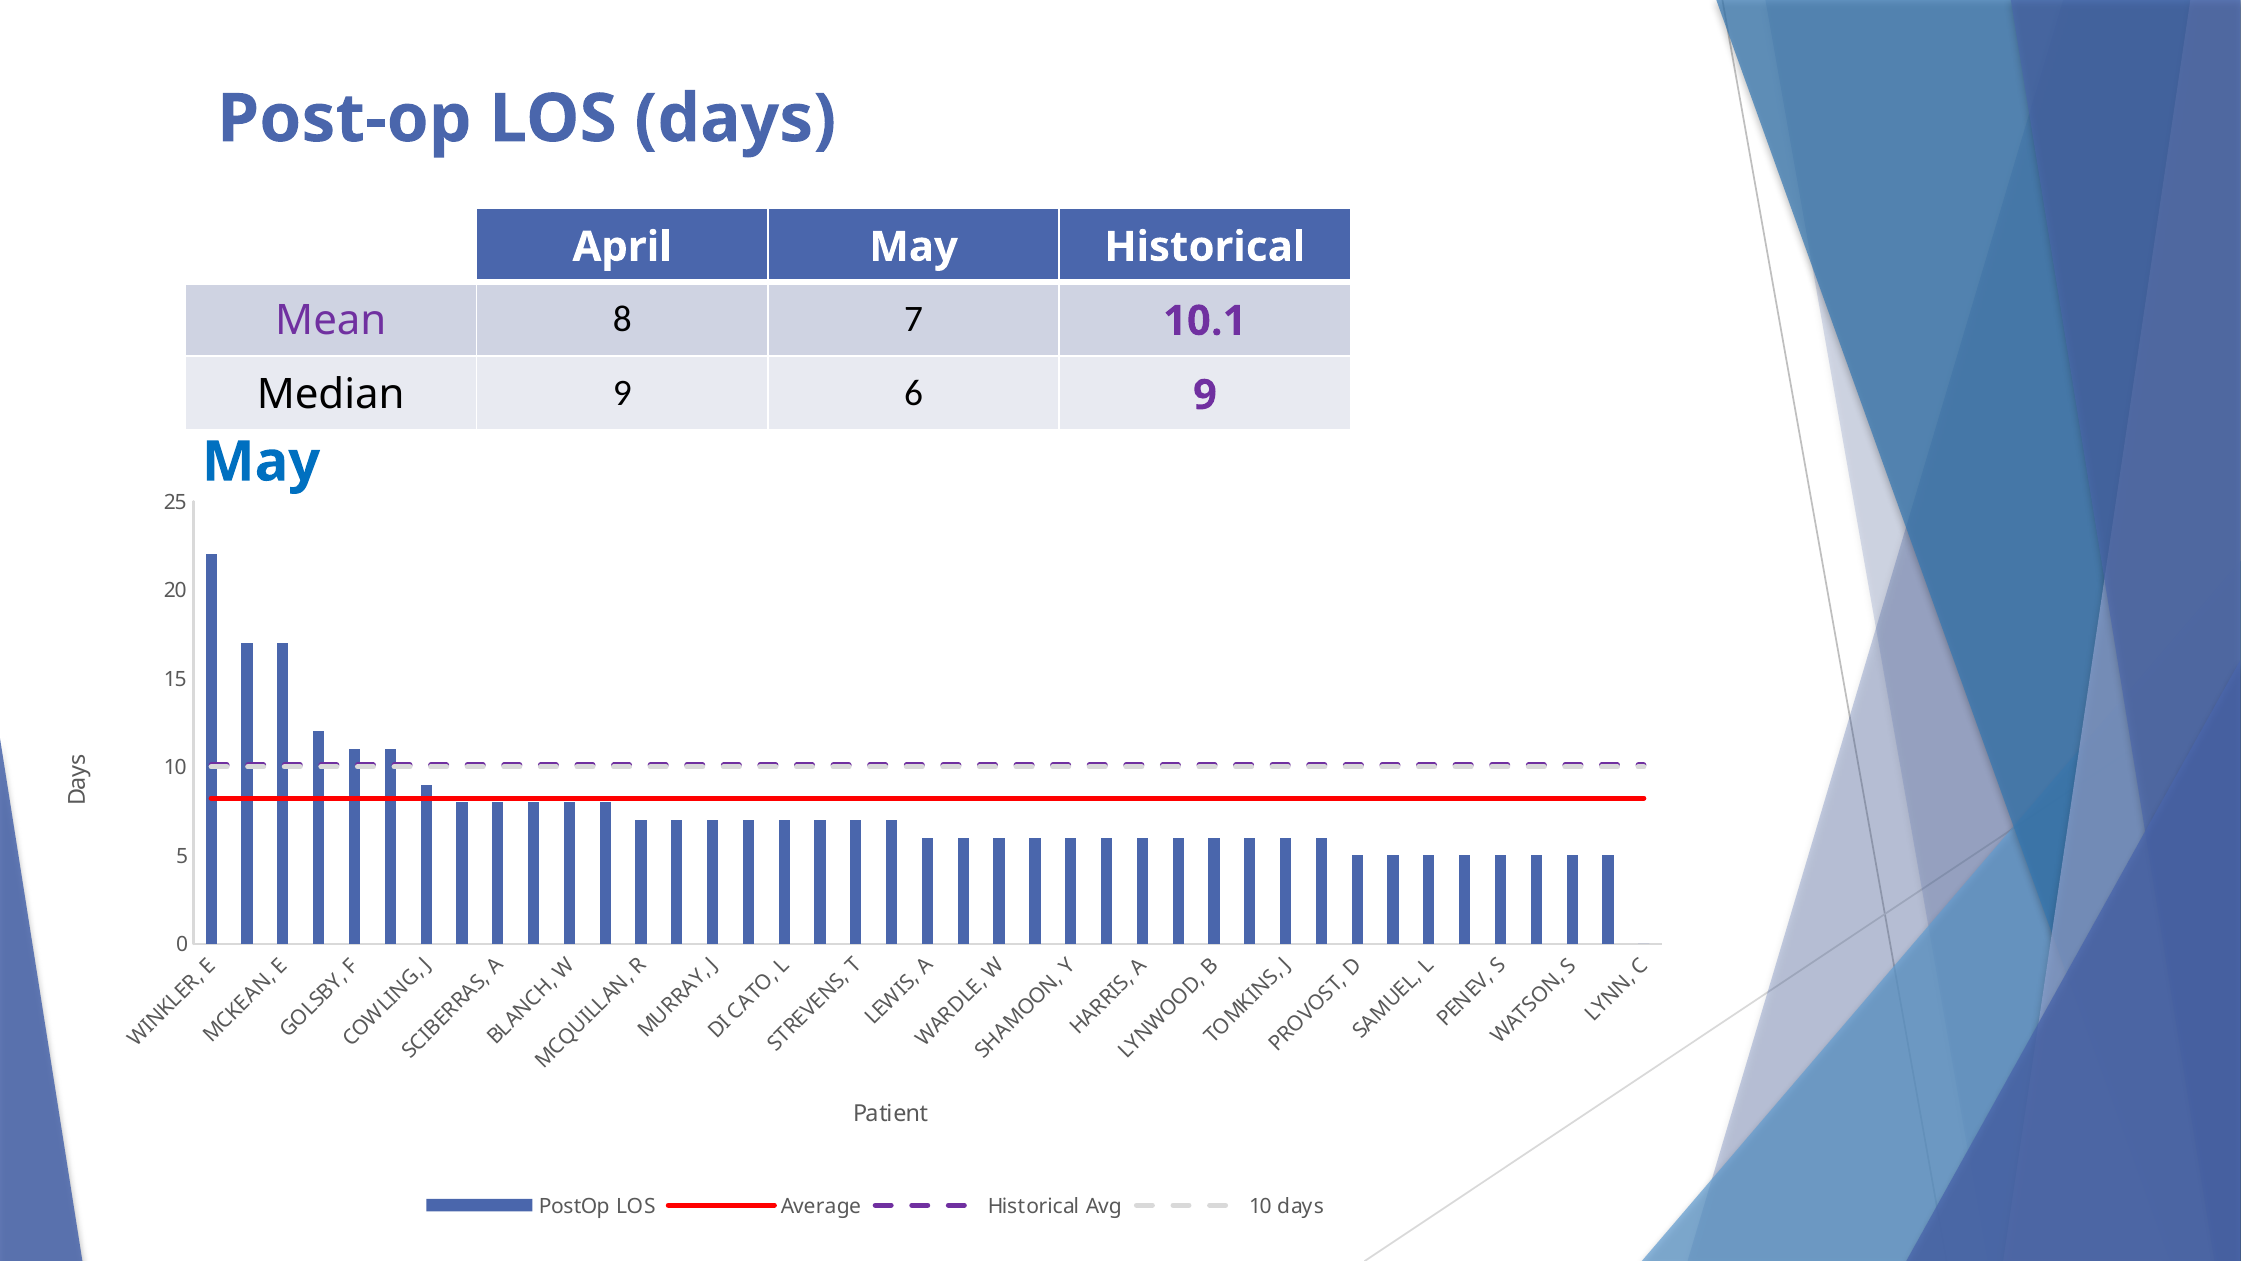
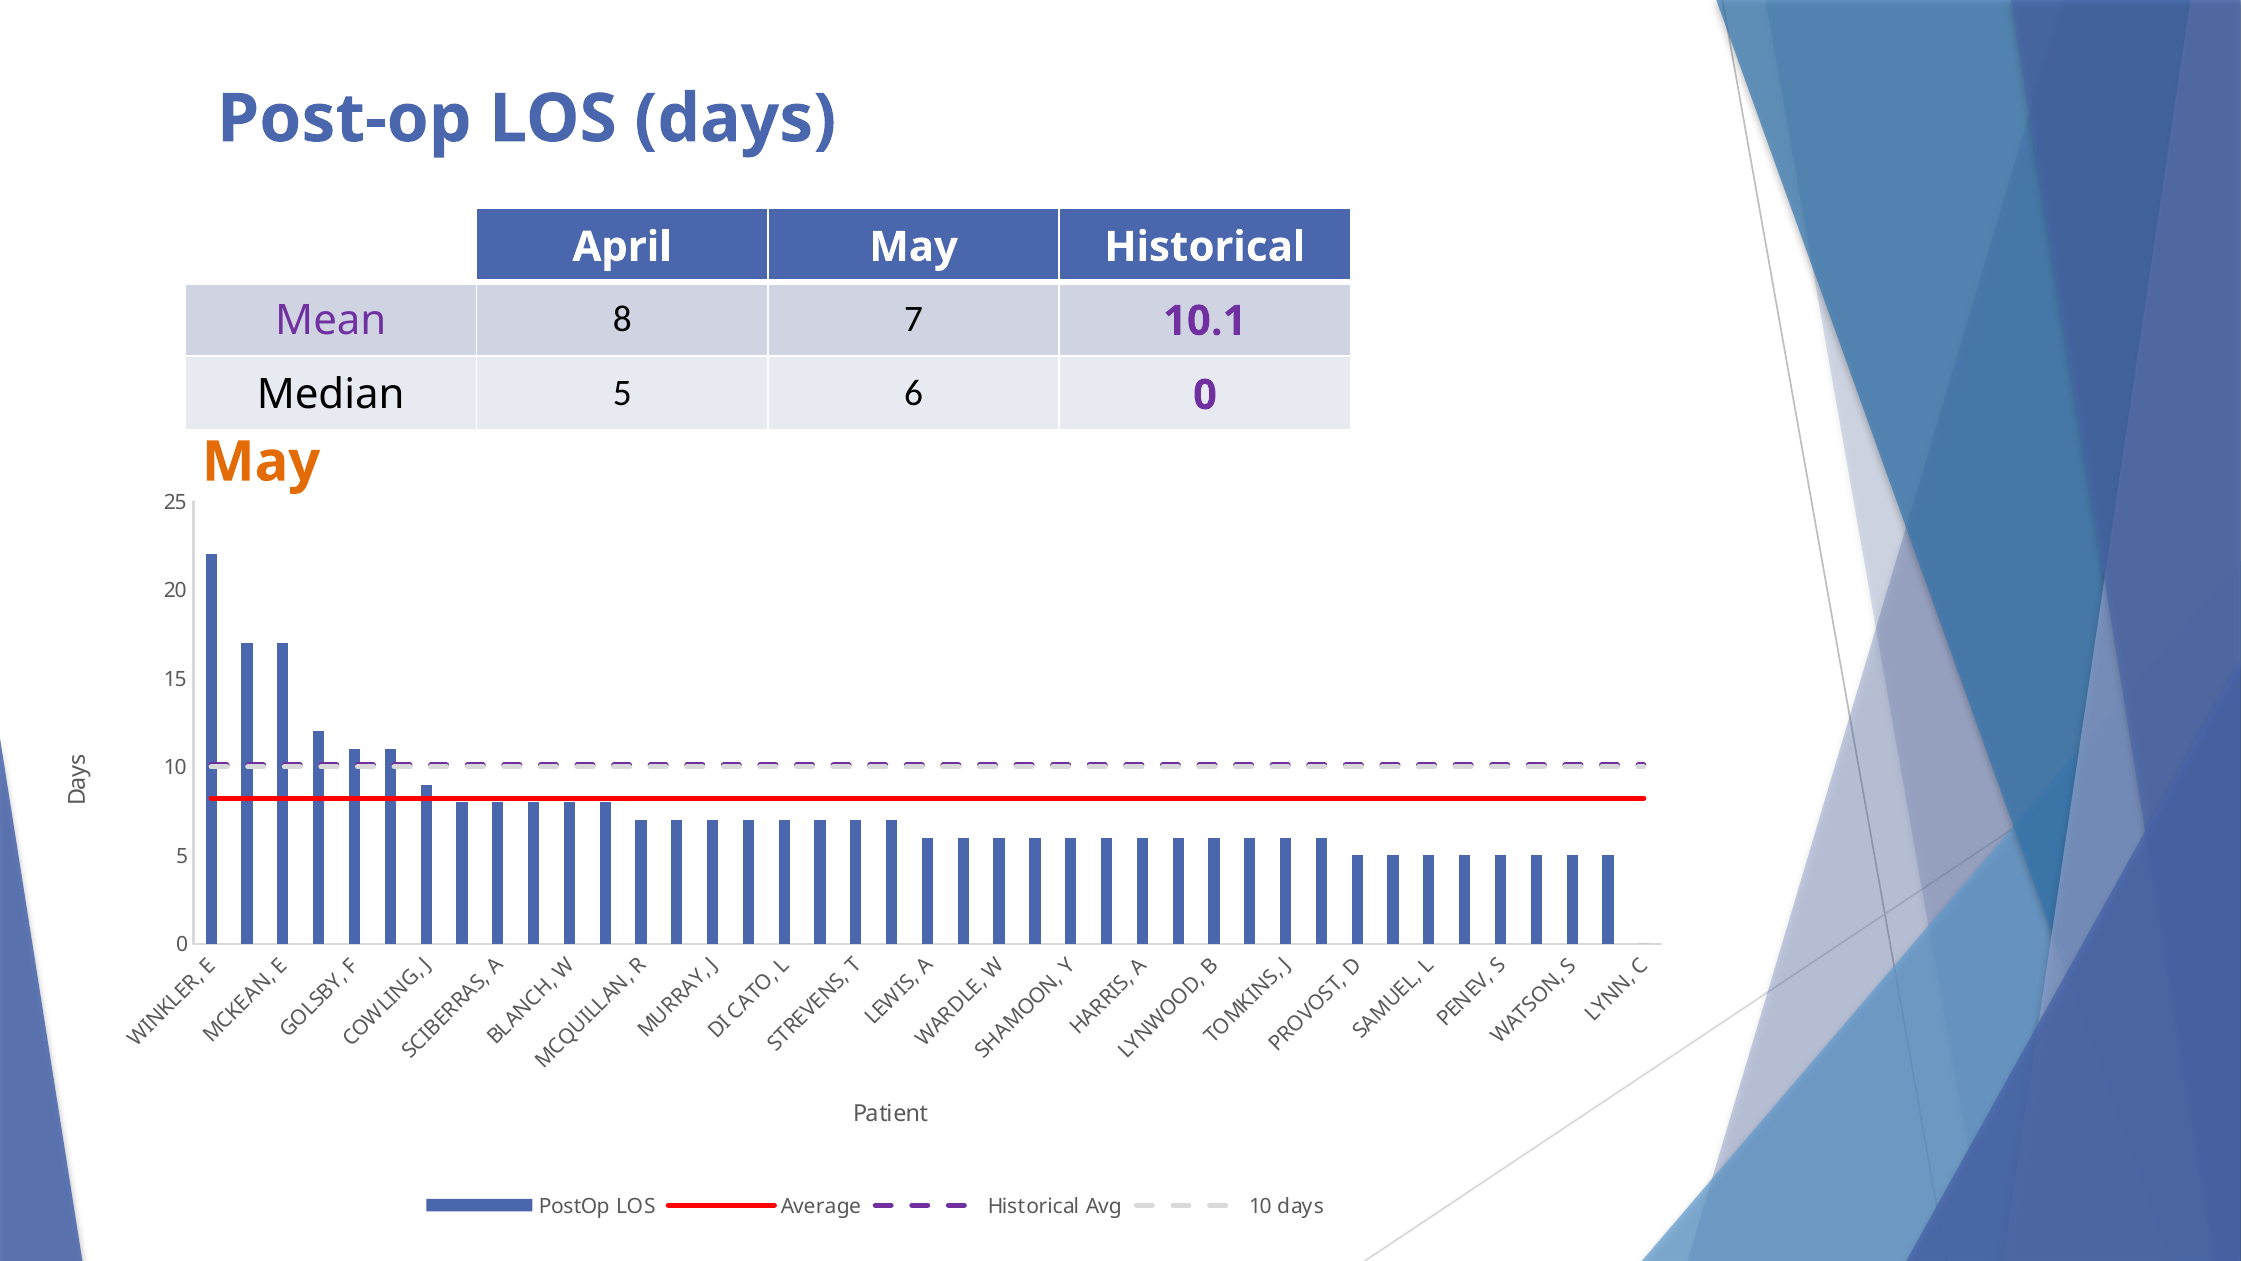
Median 9: 9 -> 5 (622, 393)
6 9: 9 -> 0 (1205, 395)
May colour: blue -> orange (261, 462)
